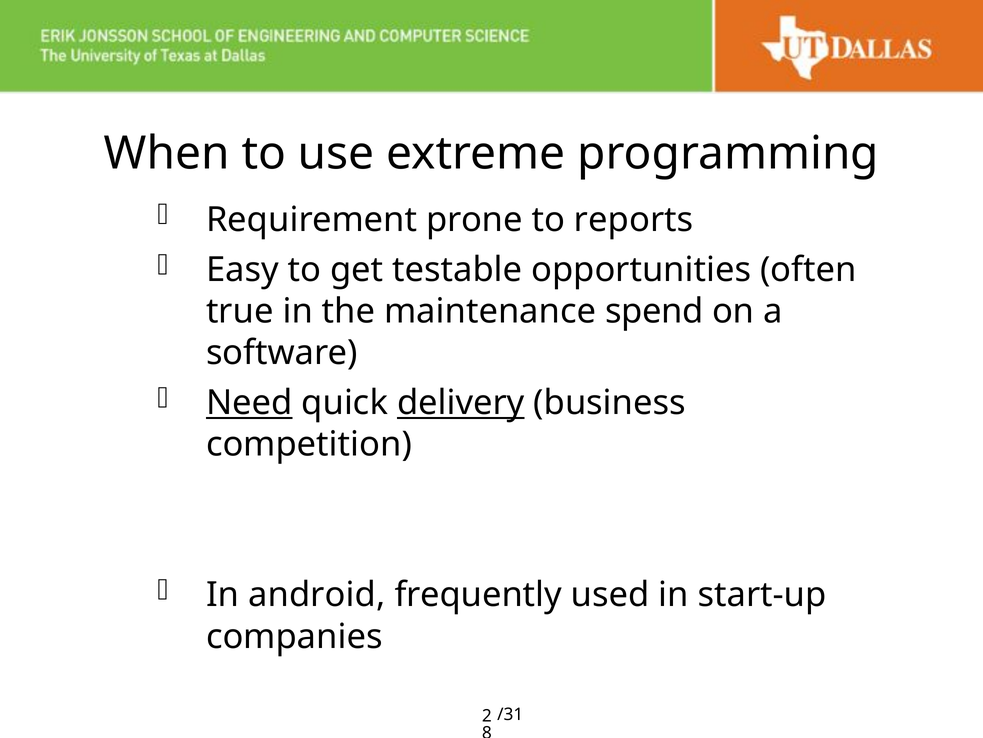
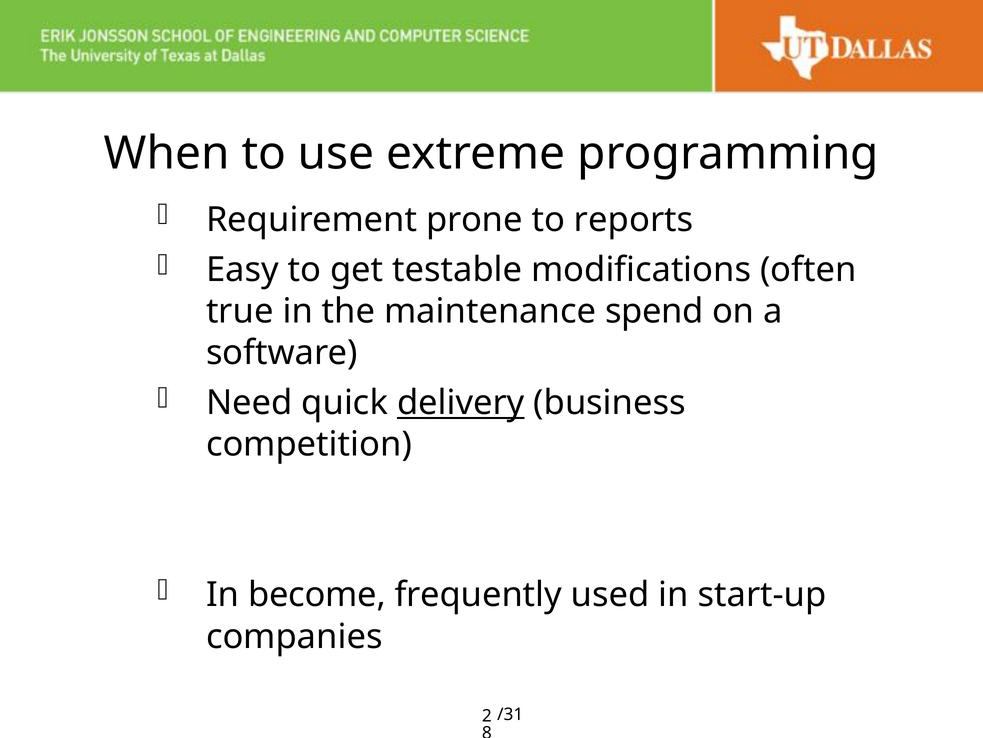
opportunities: opportunities -> modifications (641, 270)
Need underline: present -> none (249, 403)
android: android -> become (317, 594)
